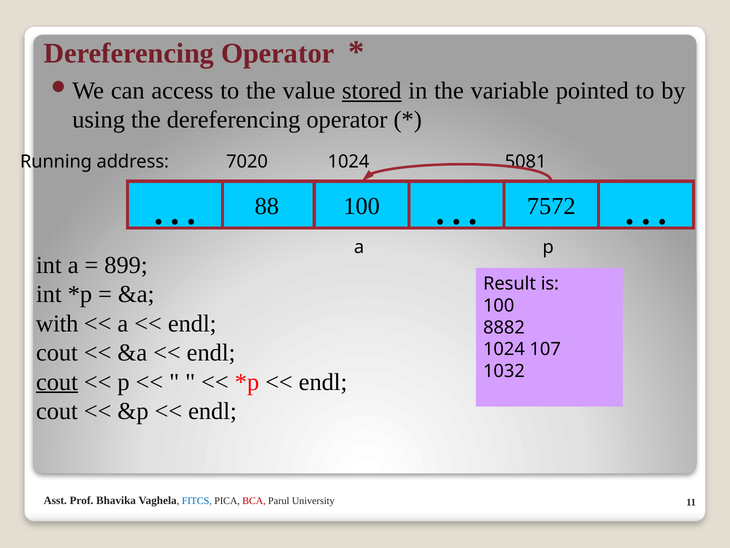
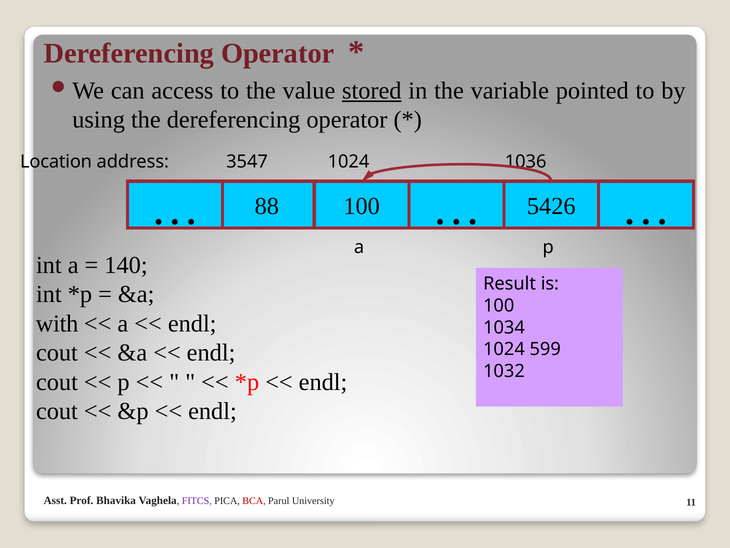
Running: Running -> Location (56, 162)
7020: 7020 -> 3547 (247, 162)
5081: 5081 -> 1036 (526, 162)
7572: 7572 -> 5426 (551, 206)
899: 899 -> 140 (126, 265)
8882: 8882 -> 1034 (504, 327)
107: 107 -> 599 (545, 349)
cout underline: present -> none (57, 382)
FITCS colour: blue -> purple (197, 501)
